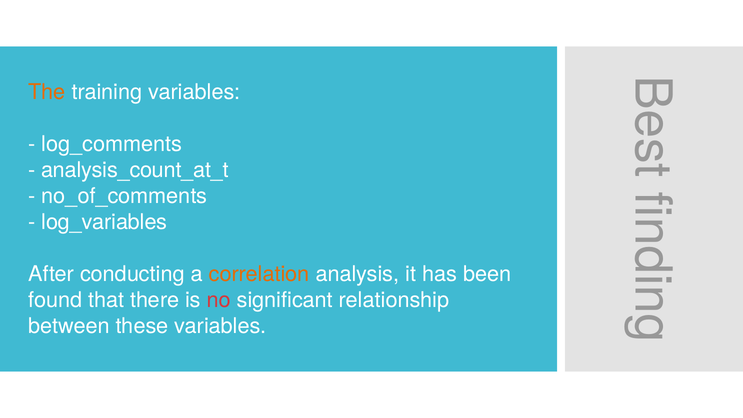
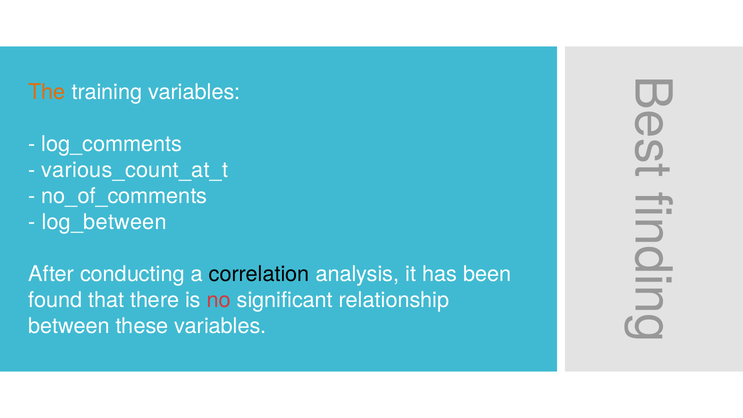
analysis_count_at_t: analysis_count_at_t -> various_count_at_t (135, 170)
log_variables: log_variables -> log_between (104, 222)
correlation colour: orange -> black (259, 274)
